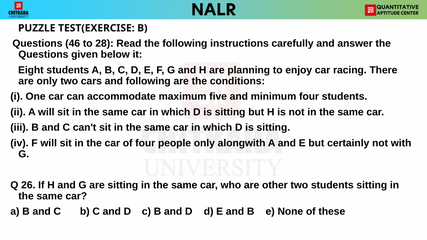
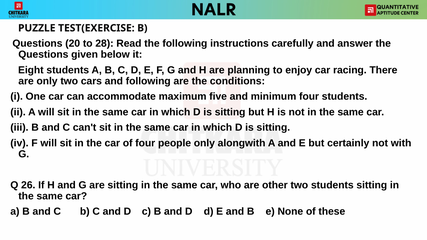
46: 46 -> 20 (73, 44)
